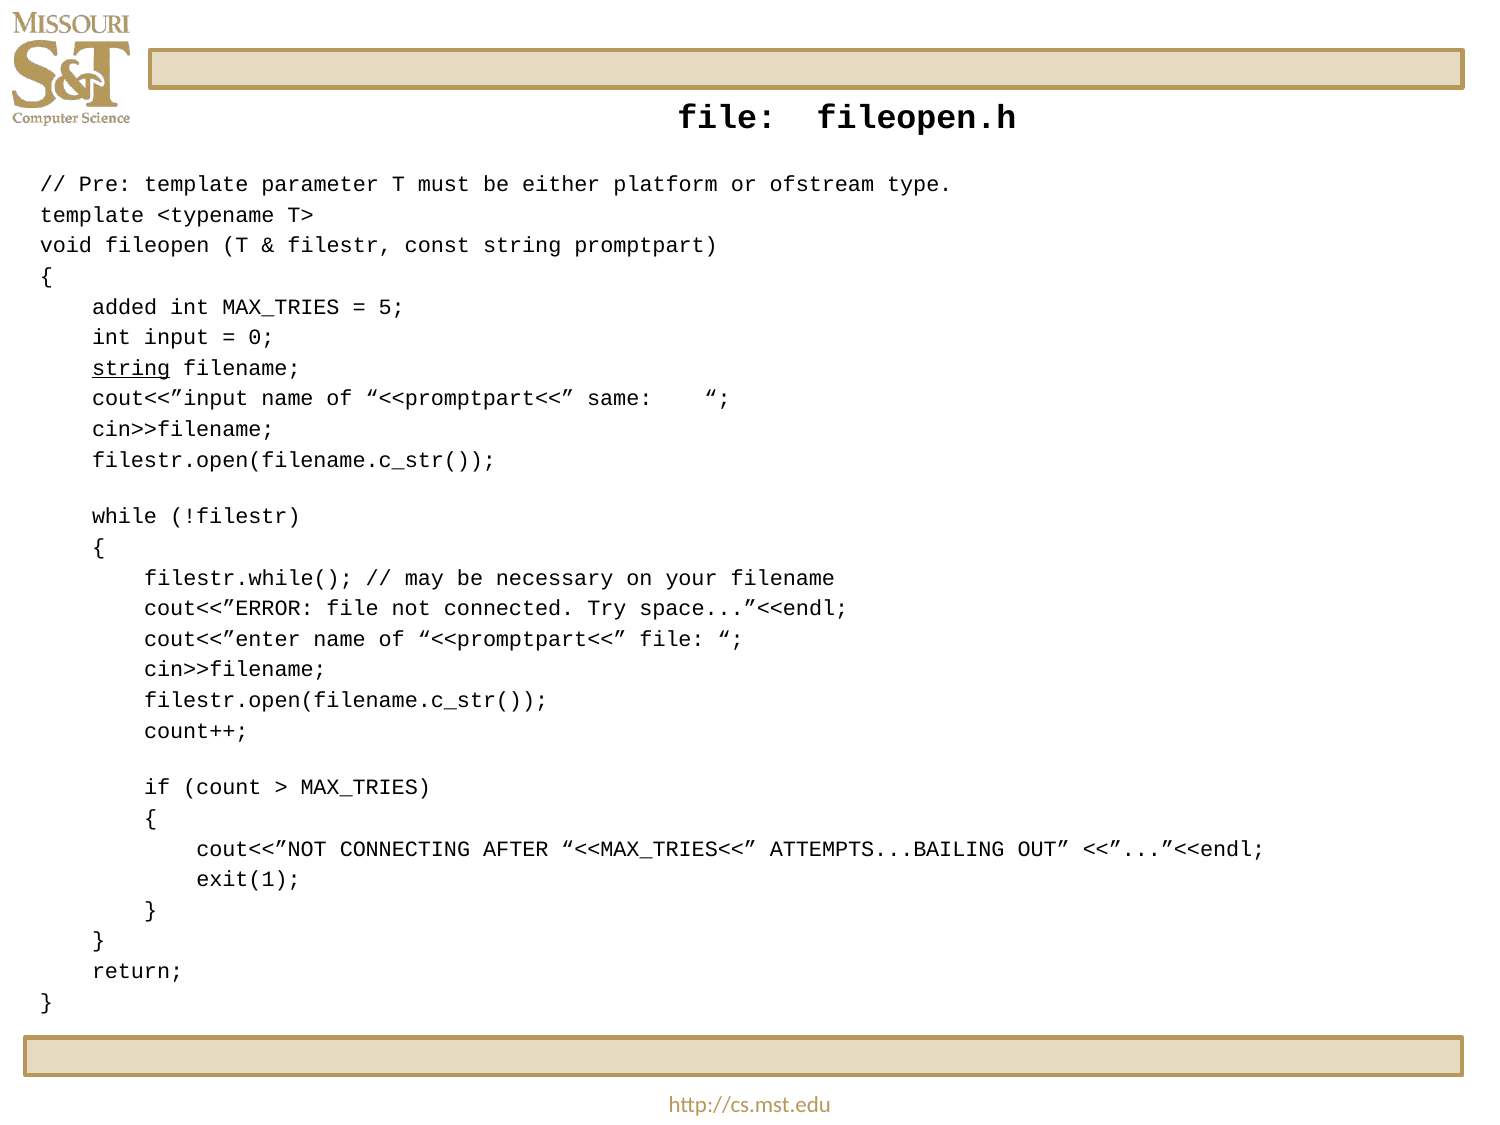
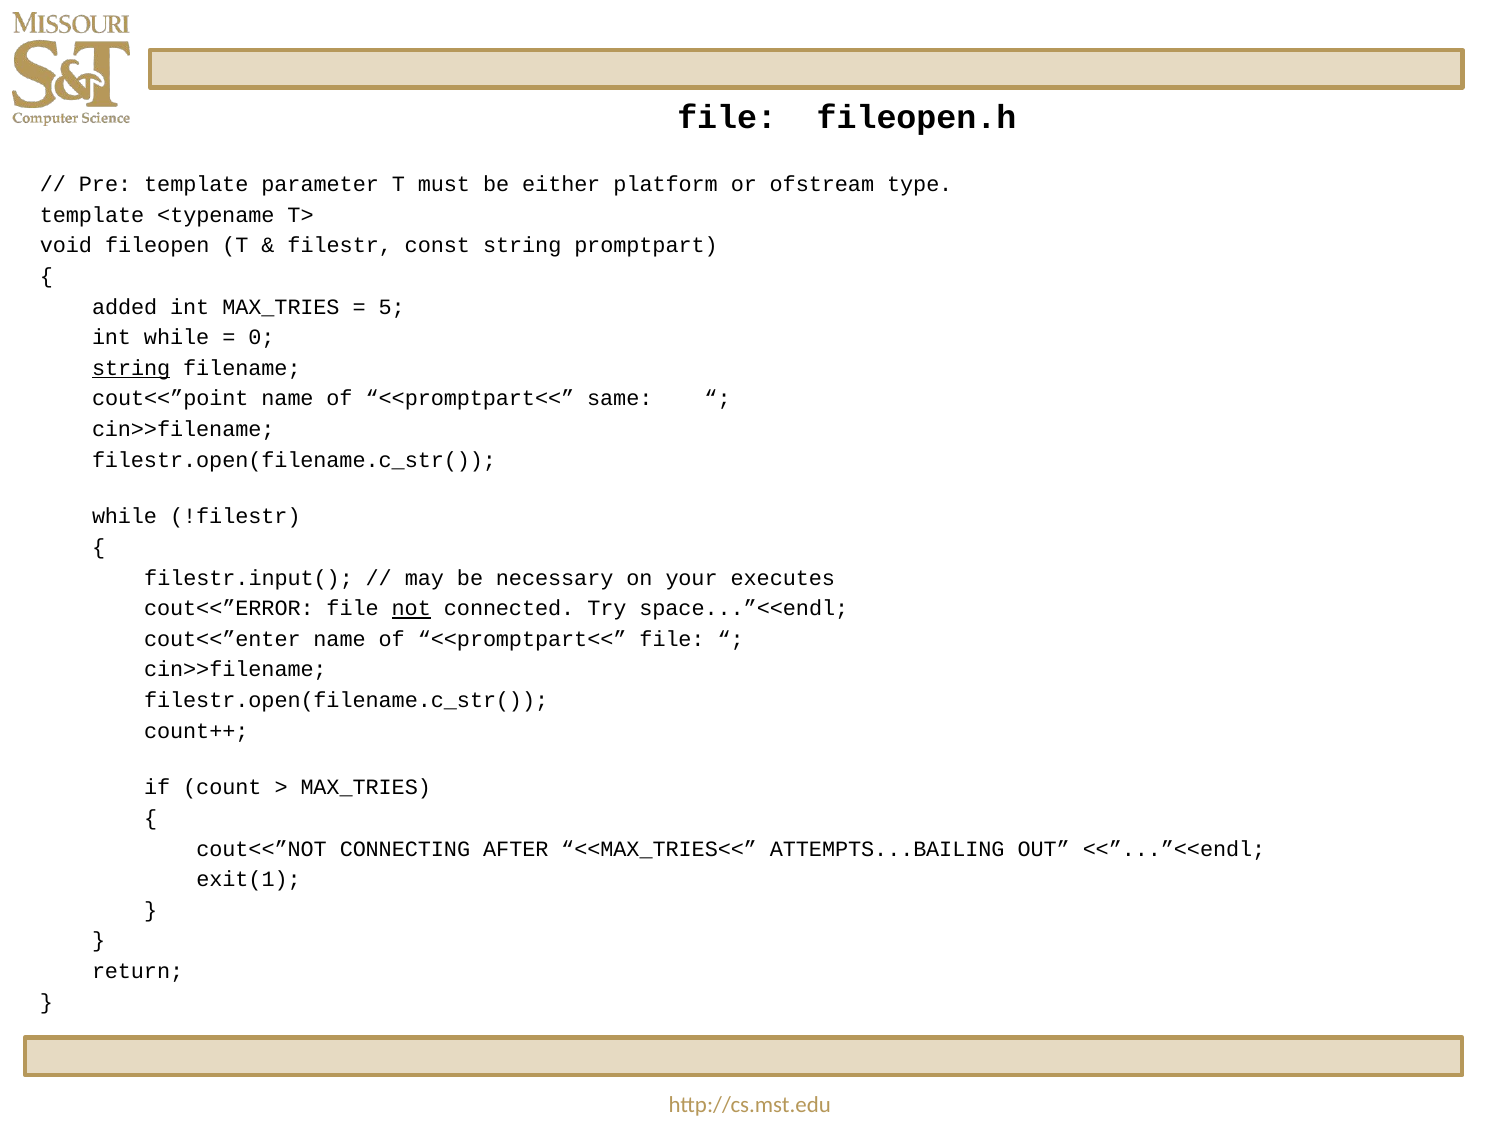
int input: input -> while (177, 338)
cout<<”input: cout<<”input -> cout<<”point (170, 399)
filestr.while(: filestr.while( -> filestr.input( (249, 578)
your filename: filename -> executes (783, 578)
not underline: none -> present (411, 608)
